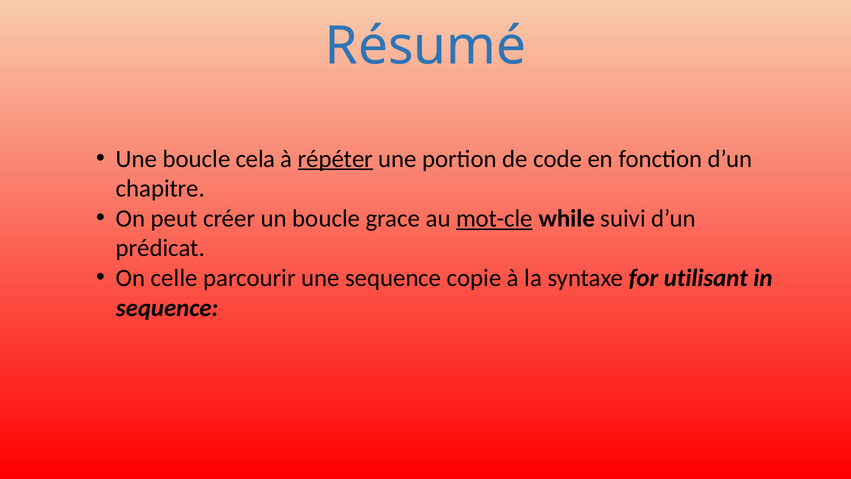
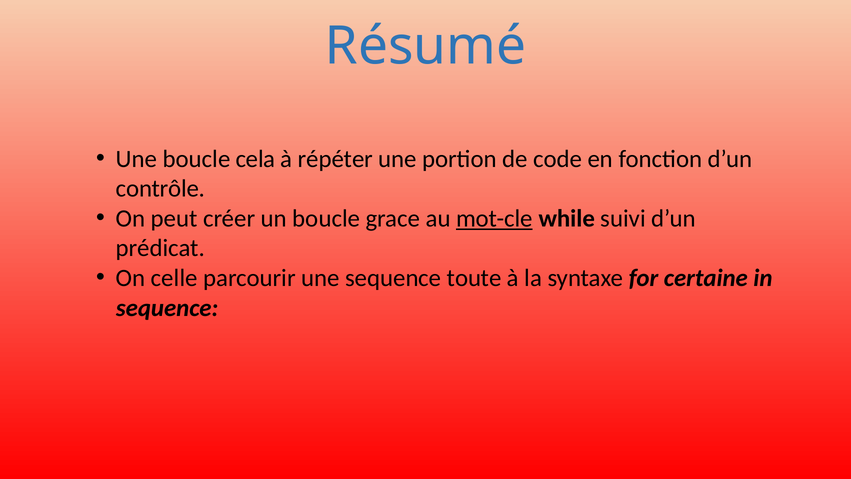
répéter underline: present -> none (335, 159)
chapitre: chapitre -> contrôle (160, 189)
copie: copie -> toute (474, 278)
utilisant: utilisant -> certaine (706, 278)
